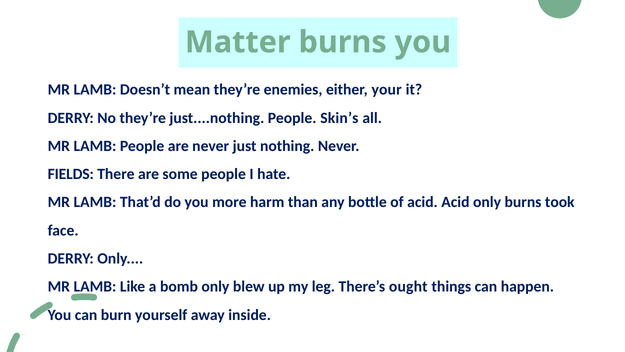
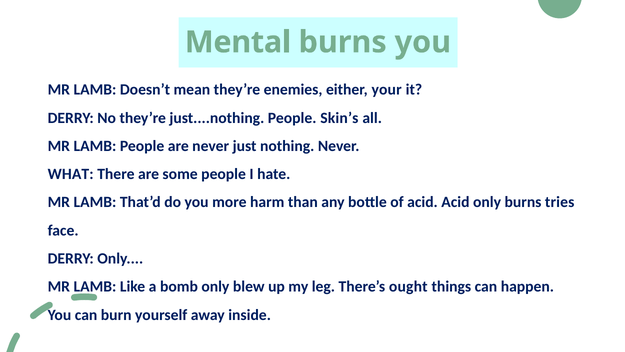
Matter: Matter -> Mental (238, 42)
FIELDS: FIELDS -> WHAT (71, 174)
took: took -> tries (560, 202)
